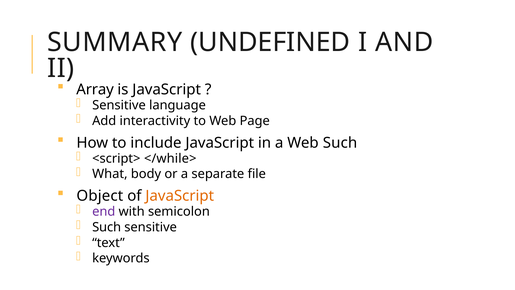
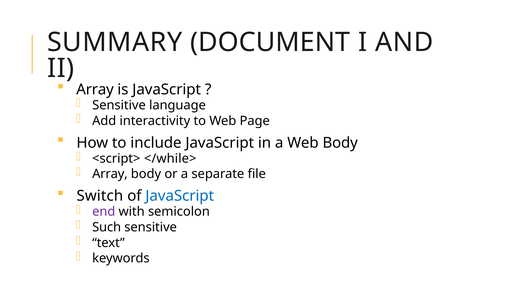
UNDEFINED: UNDEFINED -> DOCUMENT (270, 42)
Web Such: Such -> Body (340, 143)
What: What -> Array (110, 174)
Object: Object -> Switch (100, 196)
JavaScript colour: orange -> blue (180, 196)
